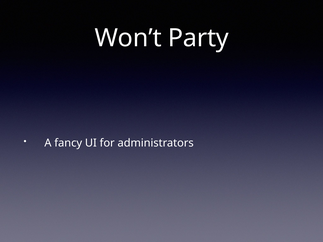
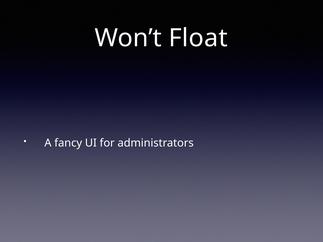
Party: Party -> Float (198, 38)
